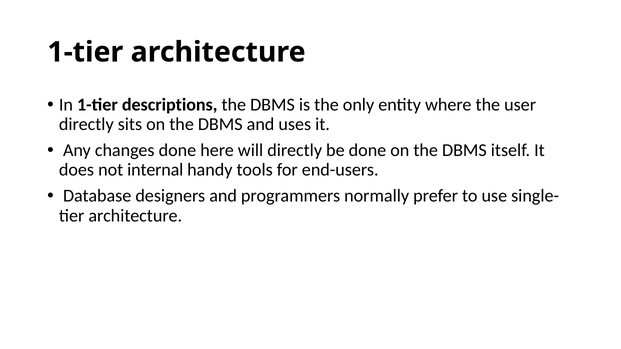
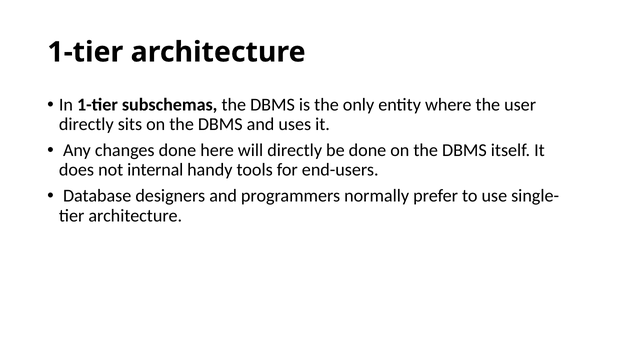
descriptions: descriptions -> subschemas (170, 105)
